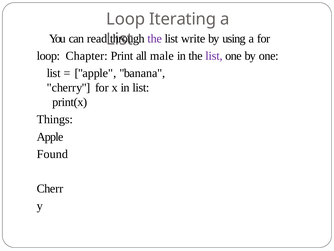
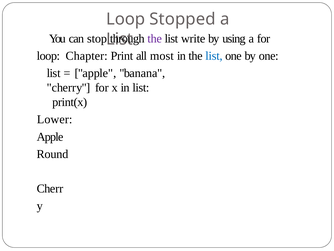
Iterating: Iterating -> Stopped (183, 19)
read: read -> stop (97, 39)
male: male -> most (162, 56)
list colour: purple -> blue (214, 56)
Things: Things -> Lower (55, 119)
Found: Found -> Round (52, 154)
